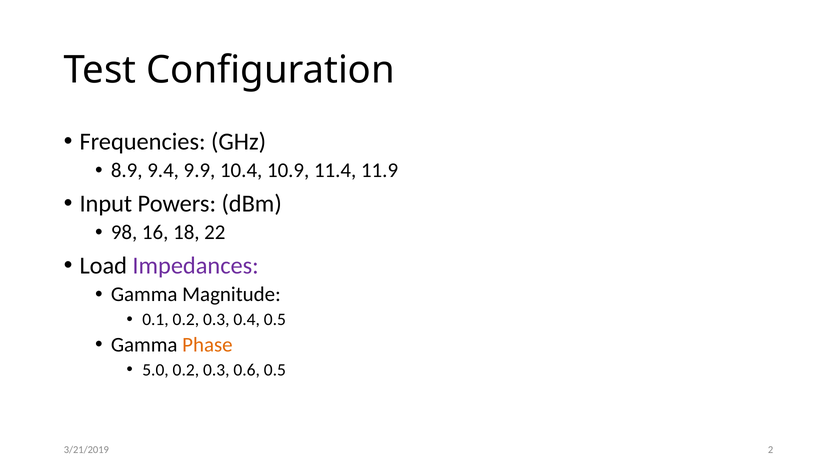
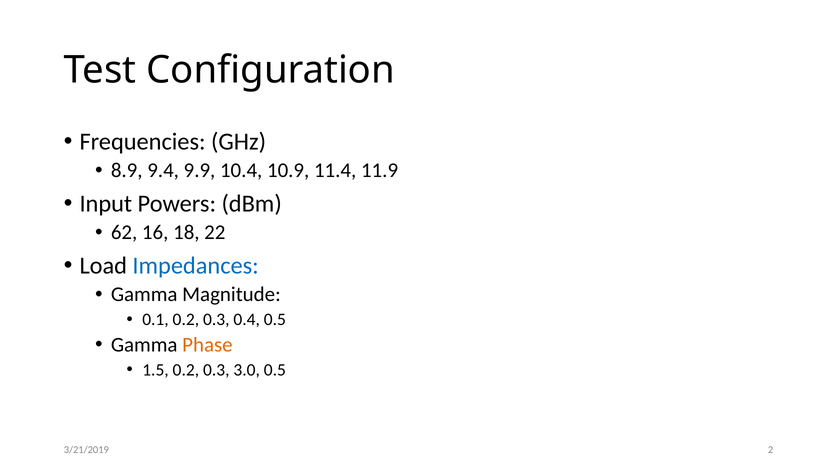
98: 98 -> 62 (124, 232)
Impedances colour: purple -> blue (196, 266)
5.0: 5.0 -> 1.5 (155, 370)
0.6: 0.6 -> 3.0 (247, 370)
